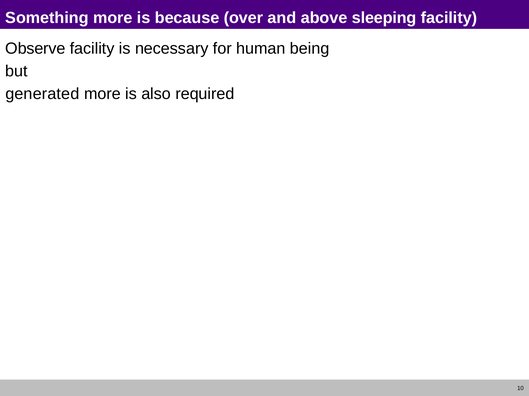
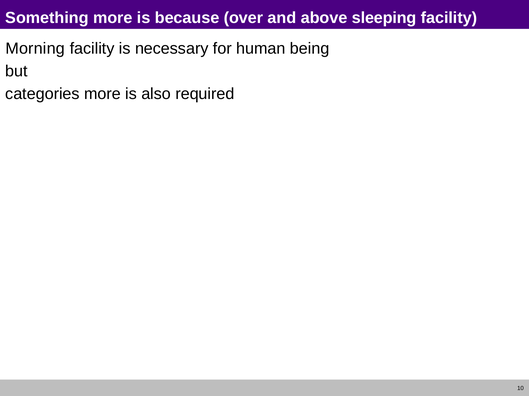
Observe: Observe -> Morning (35, 49)
generated: generated -> categories (42, 94)
